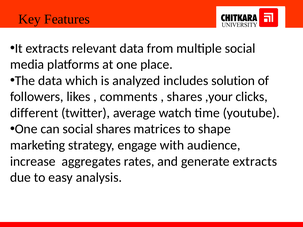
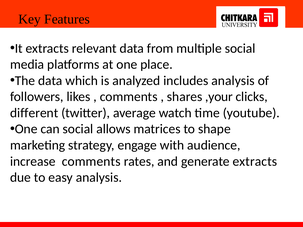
includes solution: solution -> analysis (233, 81)
social shares: shares -> allows (113, 129)
increase aggregates: aggregates -> comments (91, 162)
